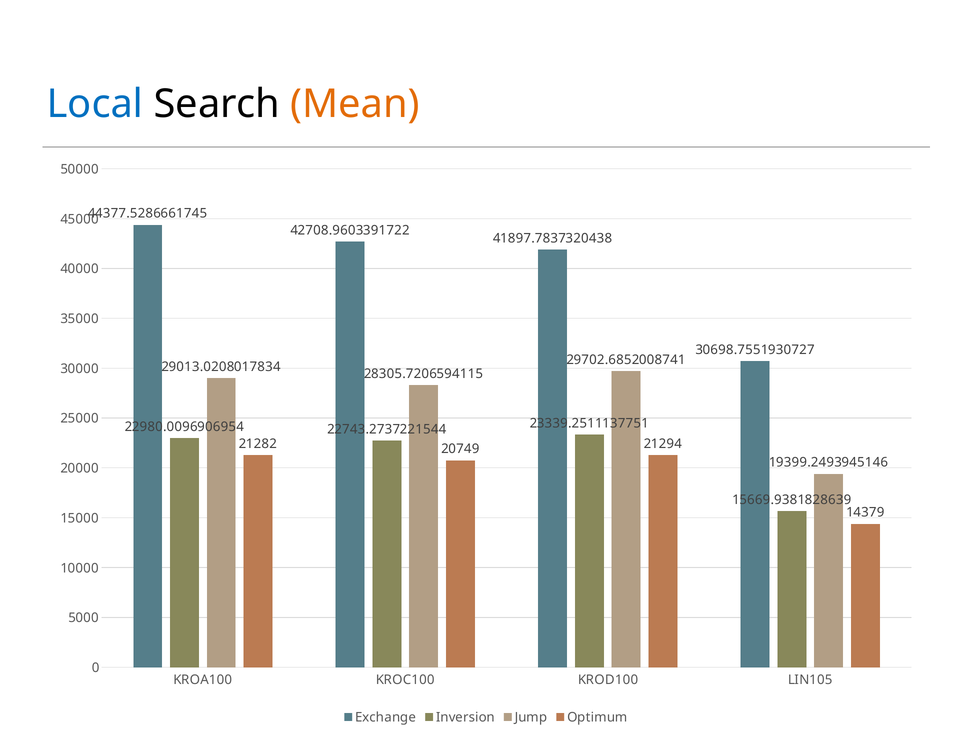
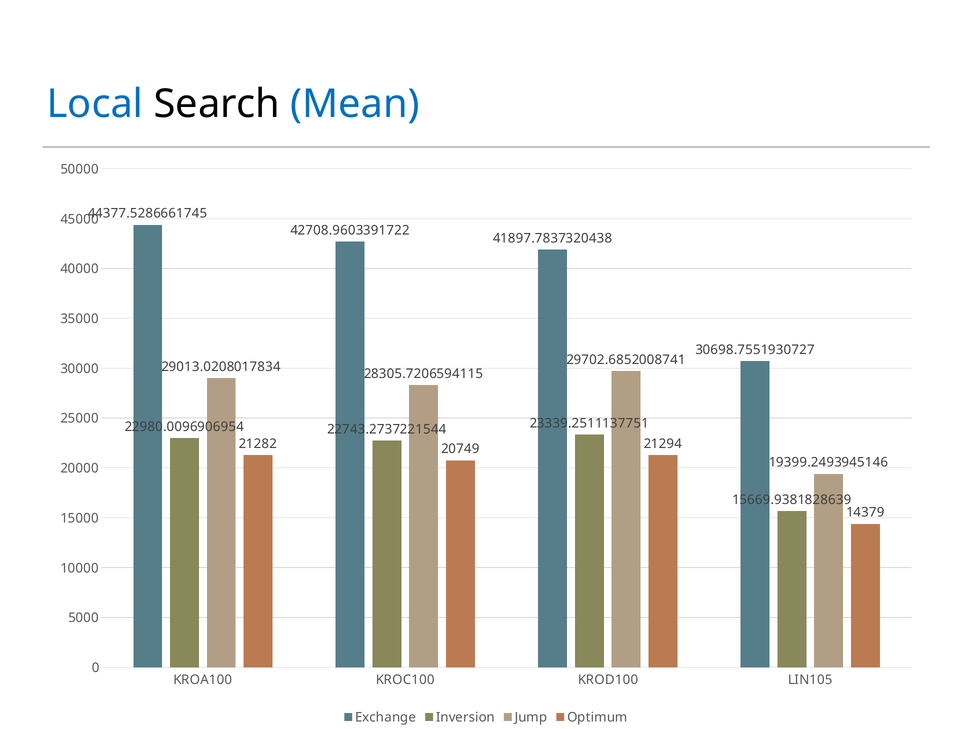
Mean colour: orange -> blue (355, 104)
